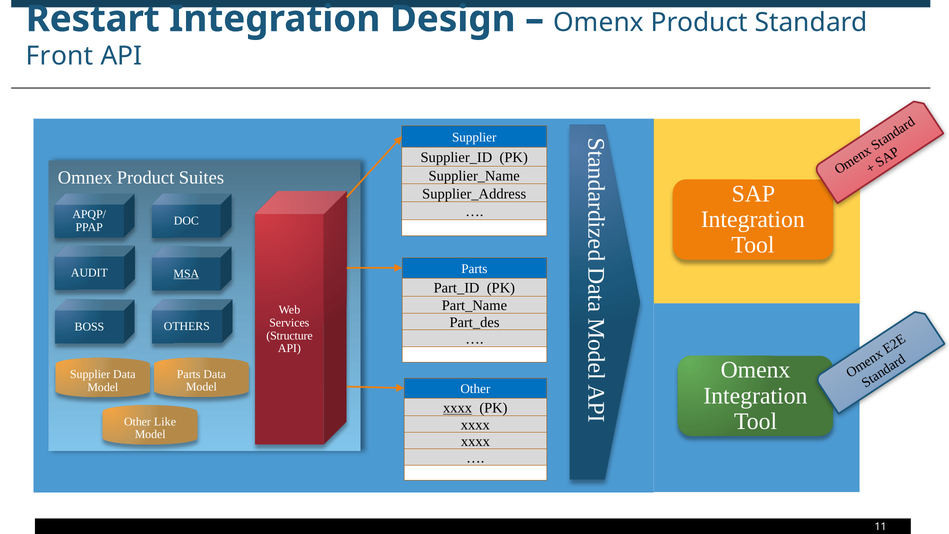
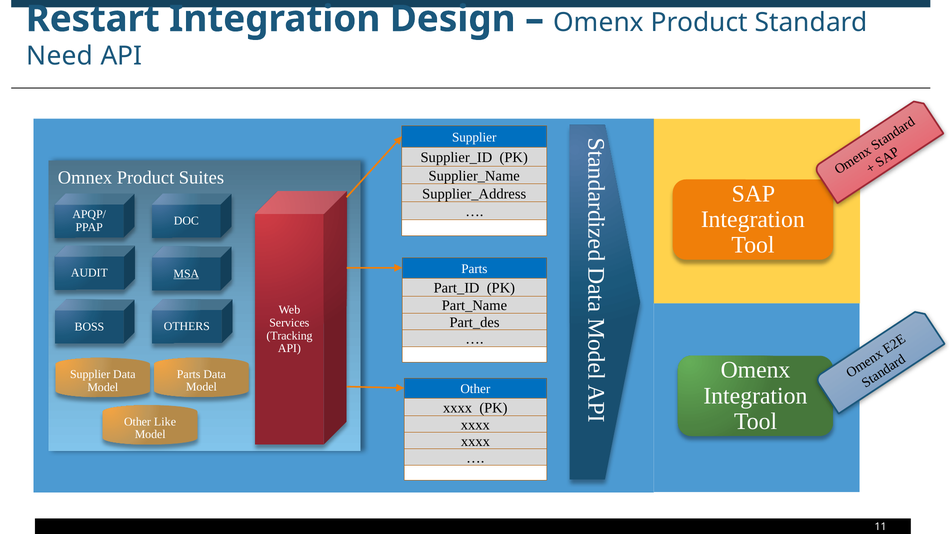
Front: Front -> Need (60, 56)
Structure: Structure -> Tracking (289, 335)
xxxx underline: present -> none (458, 408)
